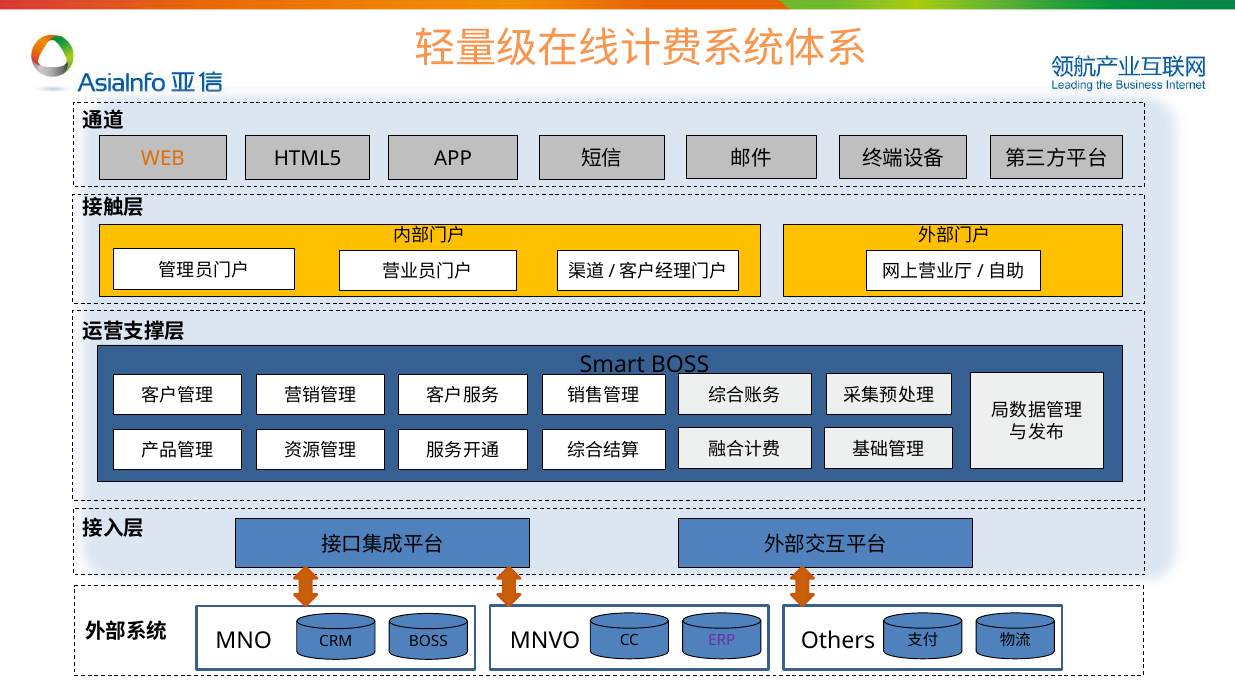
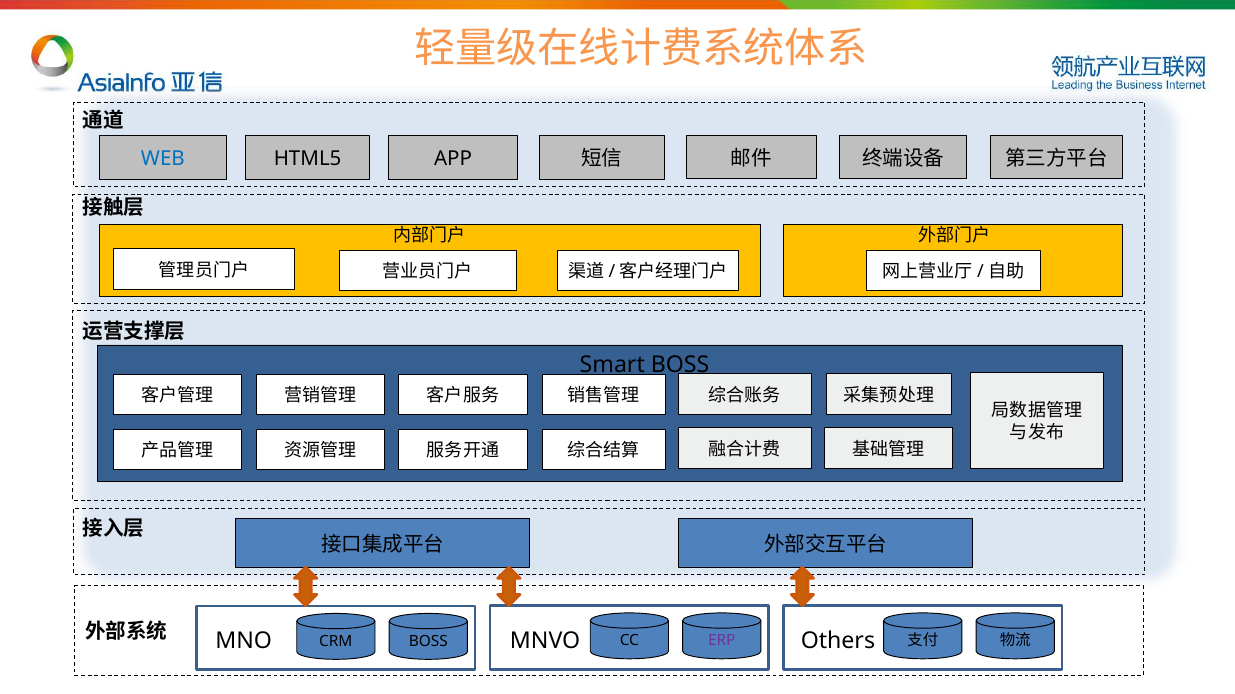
WEB colour: orange -> blue (163, 159)
